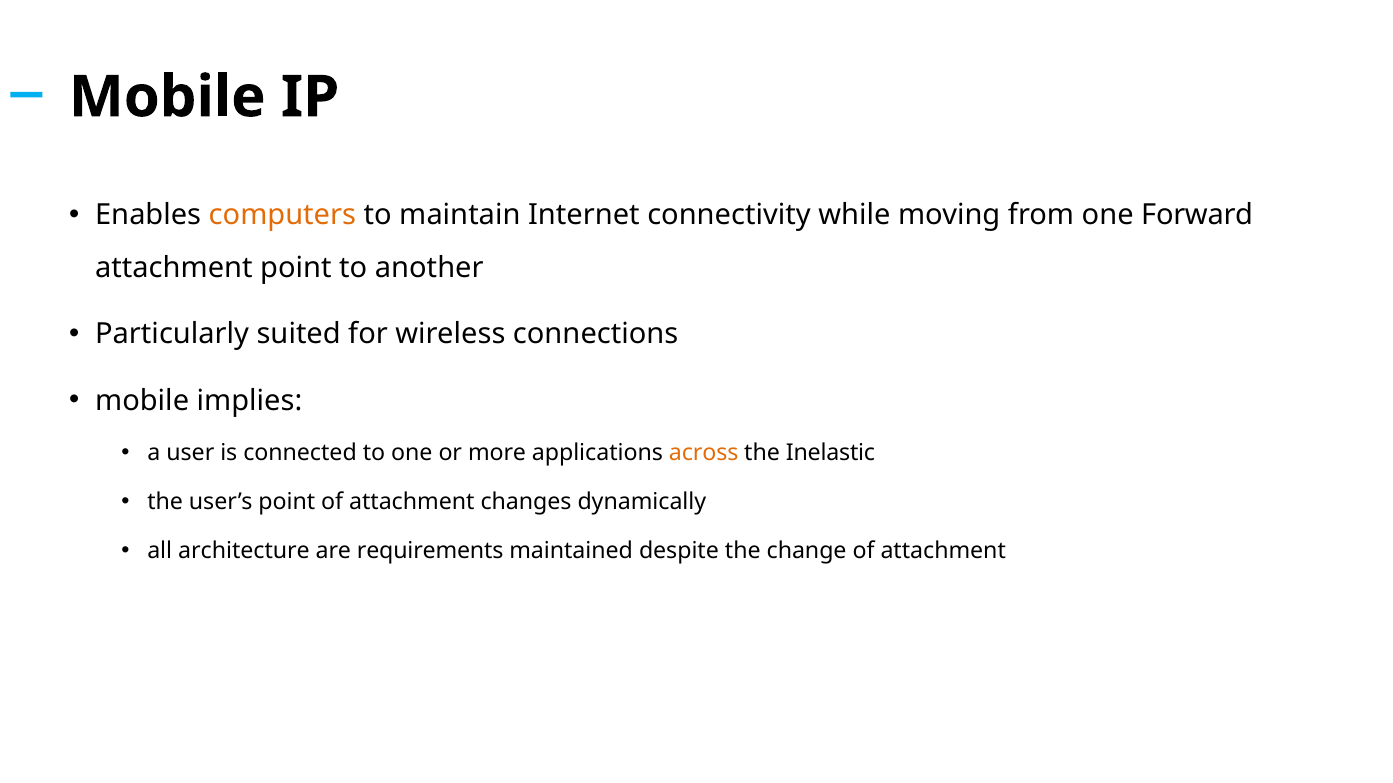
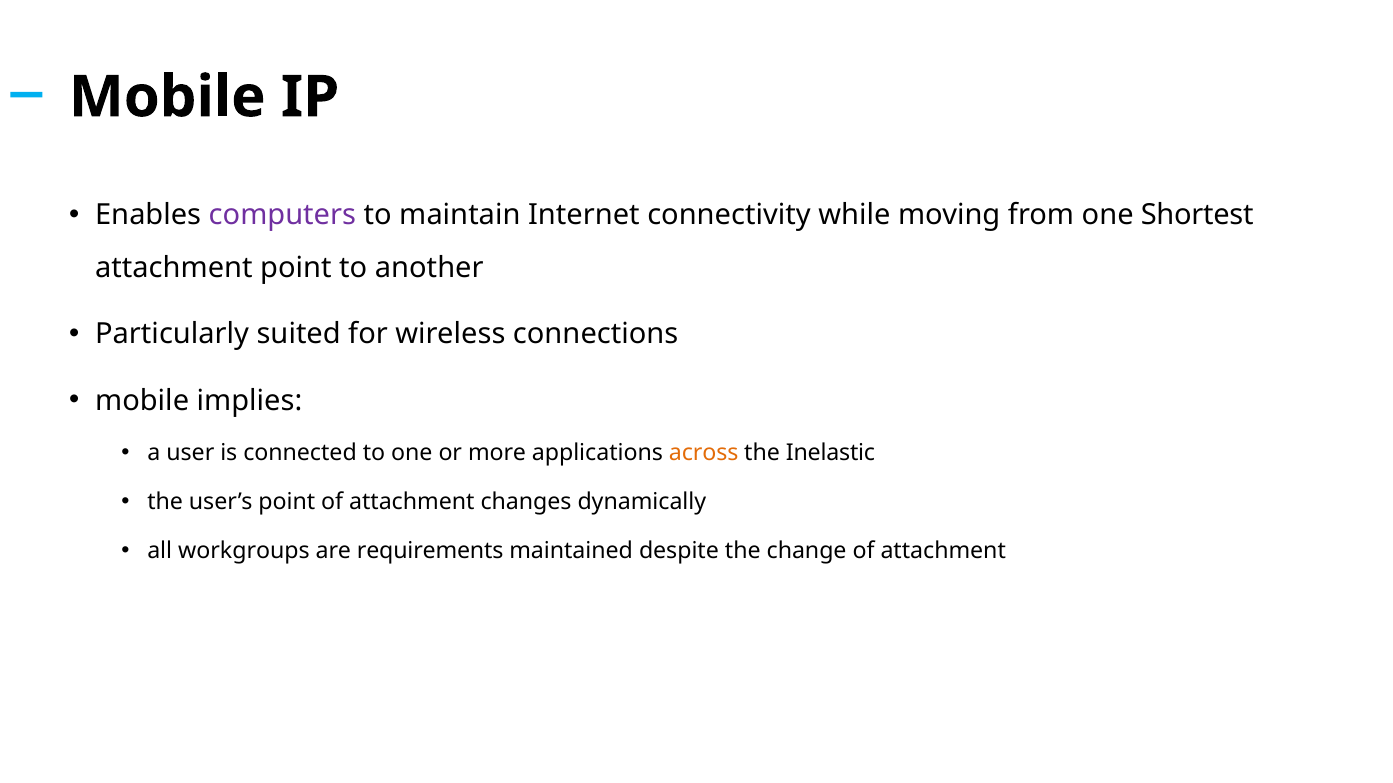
computers colour: orange -> purple (282, 215)
Forward: Forward -> Shortest (1197, 215)
architecture: architecture -> workgroups (244, 551)
